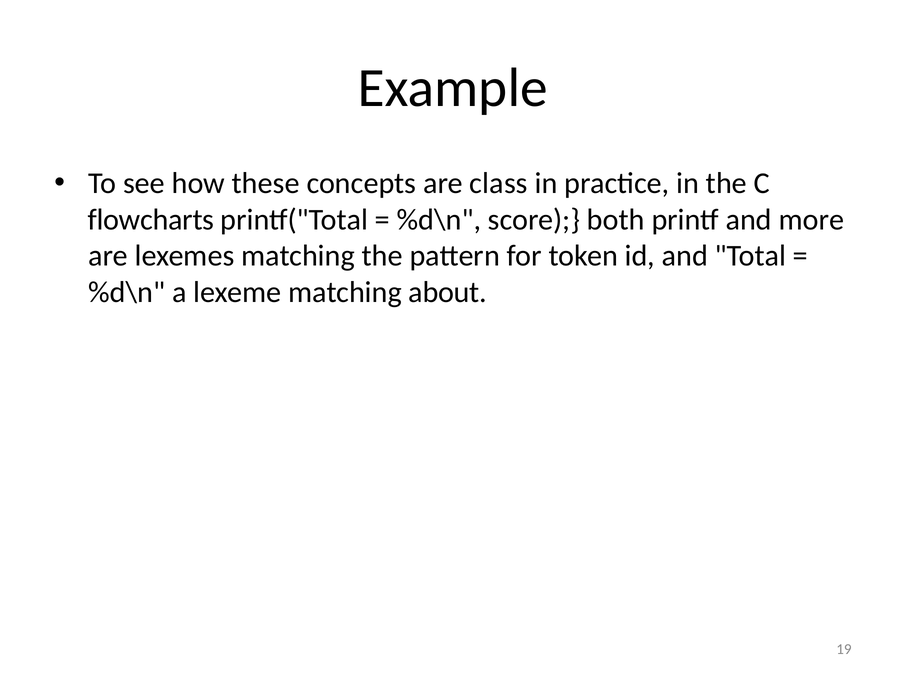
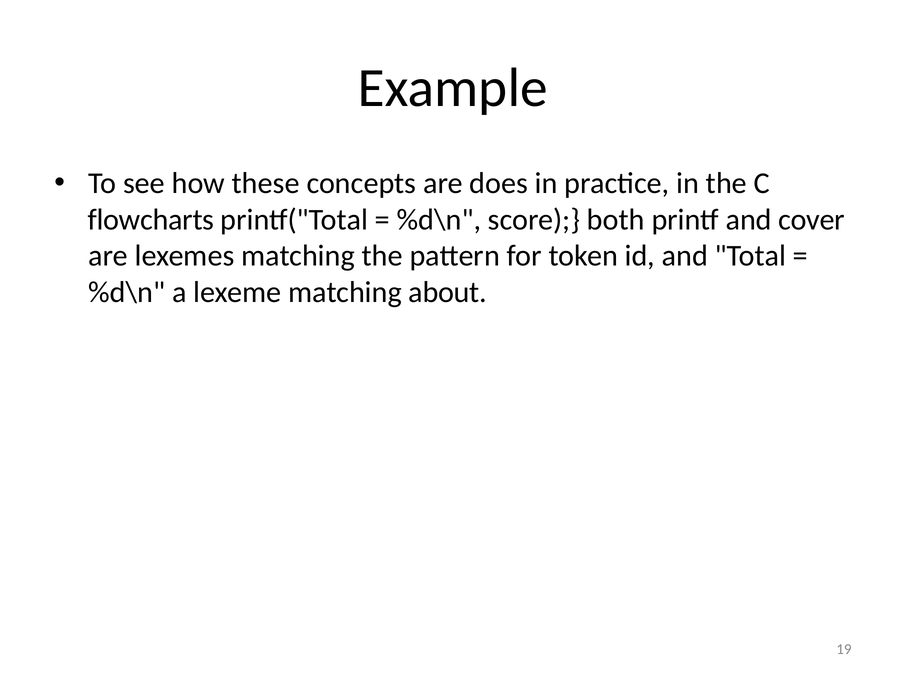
class: class -> does (499, 183)
more: more -> cover (811, 220)
